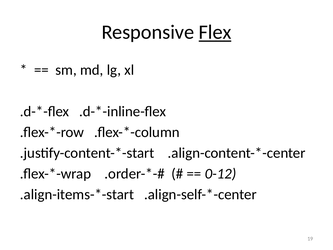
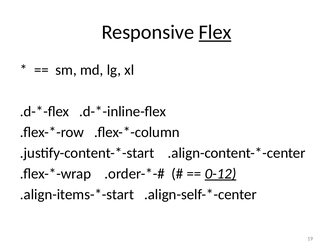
0-12 underline: none -> present (221, 173)
